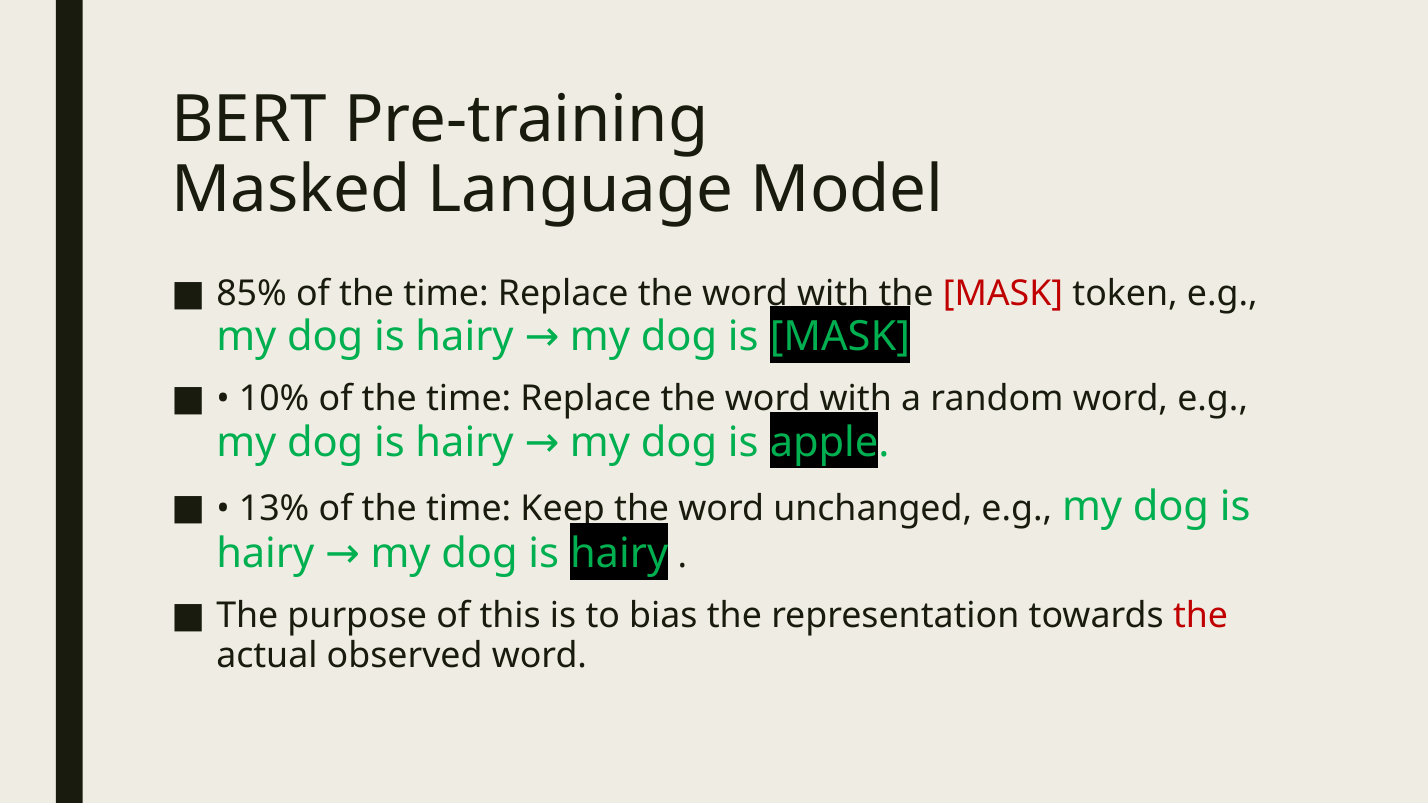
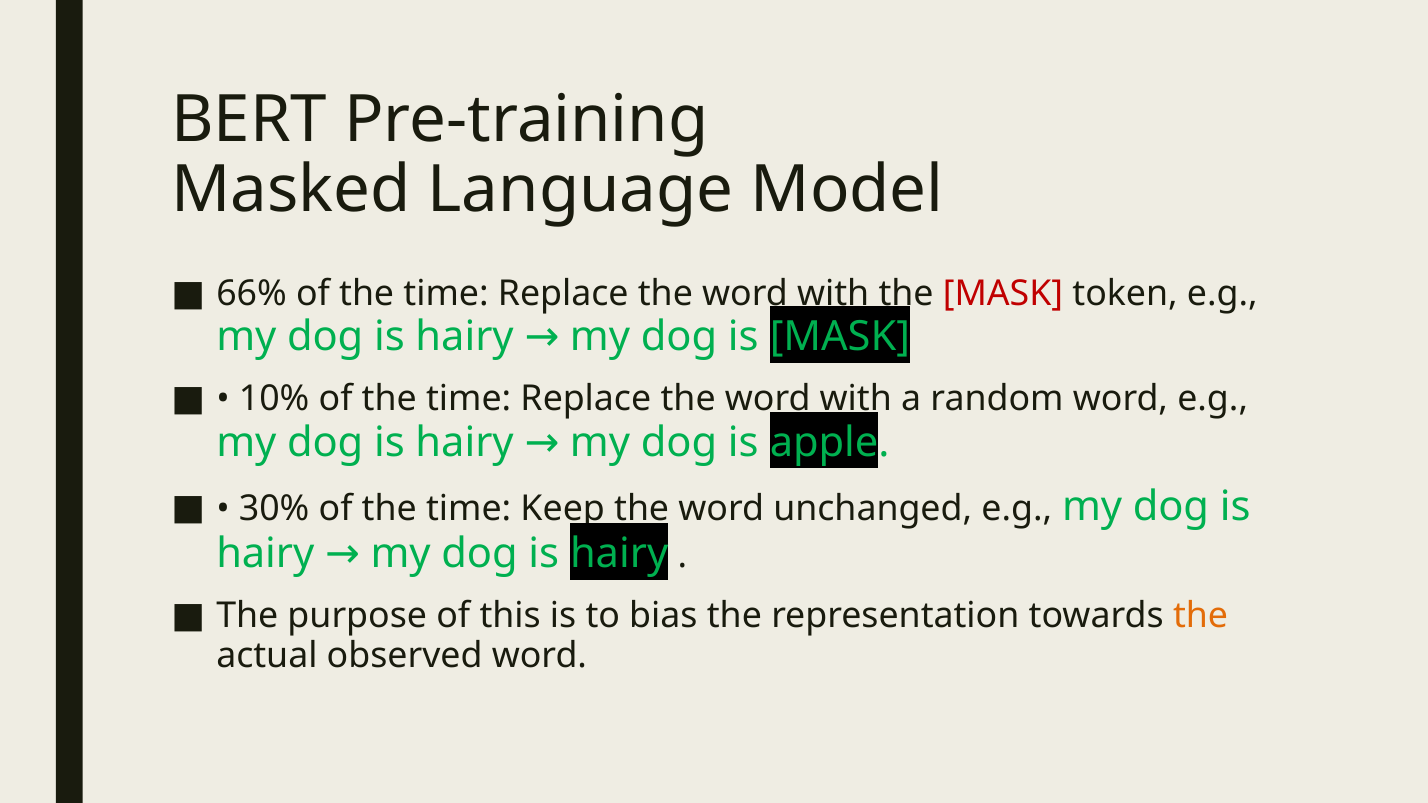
85%: 85% -> 66% (251, 294)
13%: 13% -> 30% (274, 509)
the colour: red -> orange (1201, 616)
